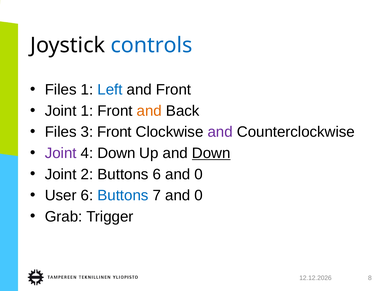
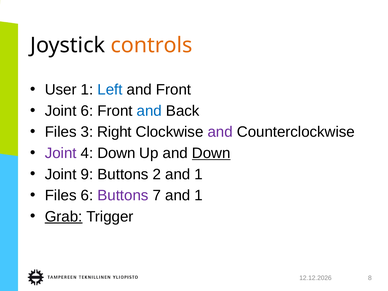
controls colour: blue -> orange (152, 45)
Files: Files -> User (61, 90)
Joint 1: 1 -> 6 (87, 111)
and colour: orange -> blue (149, 111)
3 Front: Front -> Right (114, 132)
2: 2 -> 9 (87, 174)
Buttons 6: 6 -> 2 (157, 174)
0: 0 -> 1 (199, 174)
User: User -> Files (61, 195)
Buttons colour: blue -> purple (123, 195)
7 and 0: 0 -> 1 (199, 195)
Grab underline: none -> present (64, 217)
